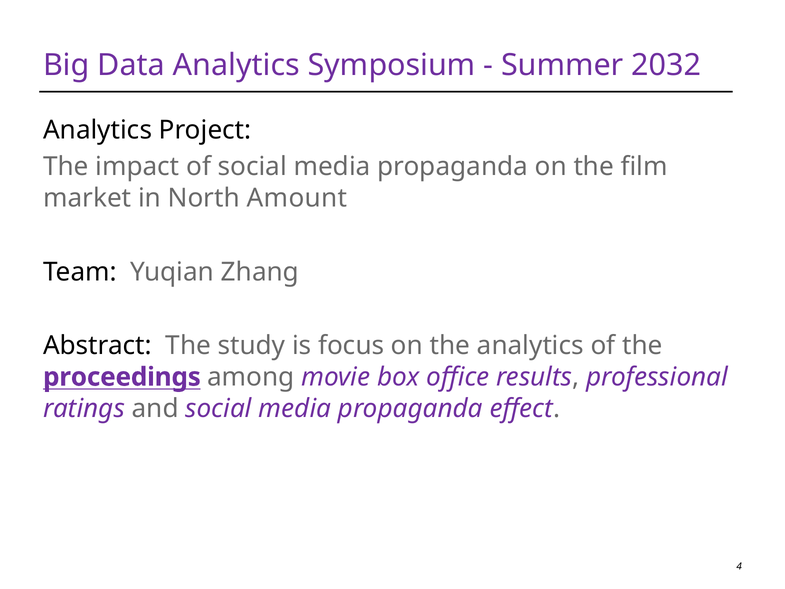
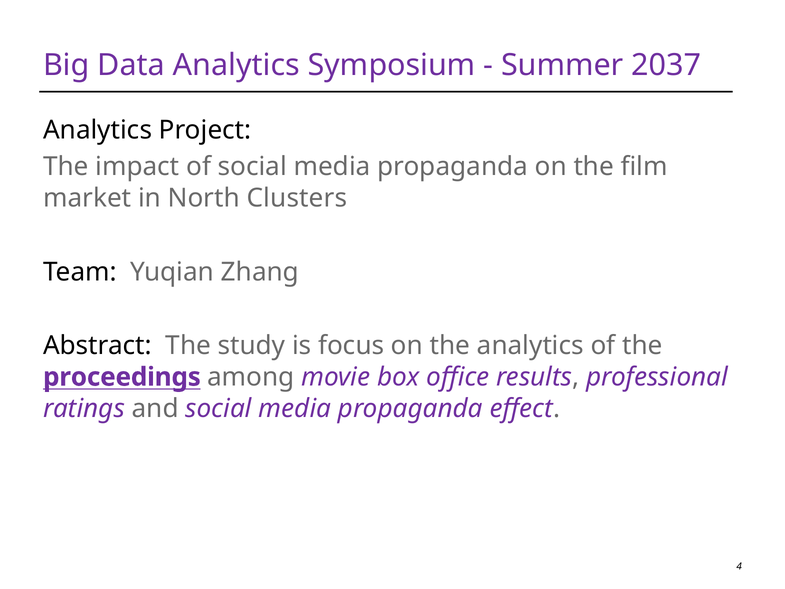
2032: 2032 -> 2037 (666, 65)
Amount: Amount -> Clusters (297, 198)
